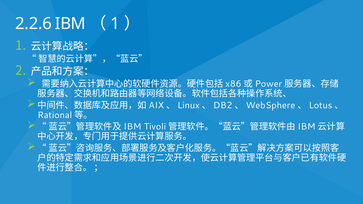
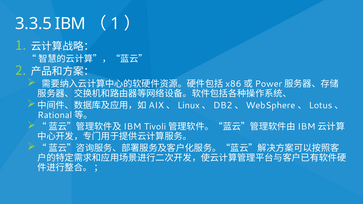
2.2.6: 2.2.6 -> 3.3.5 (34, 24)
